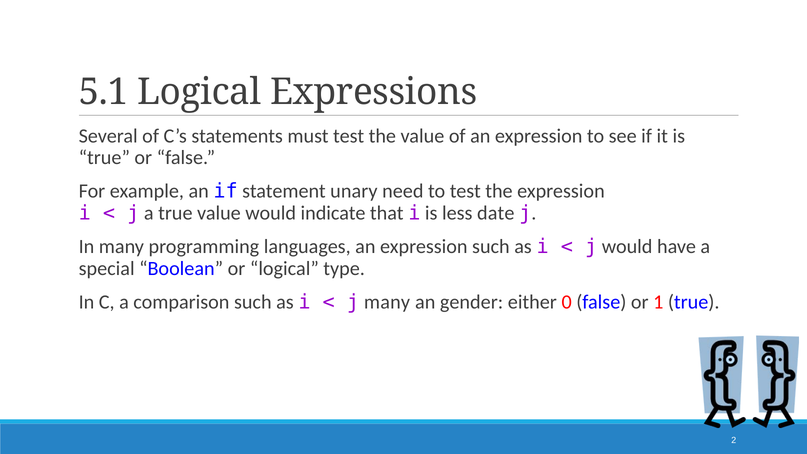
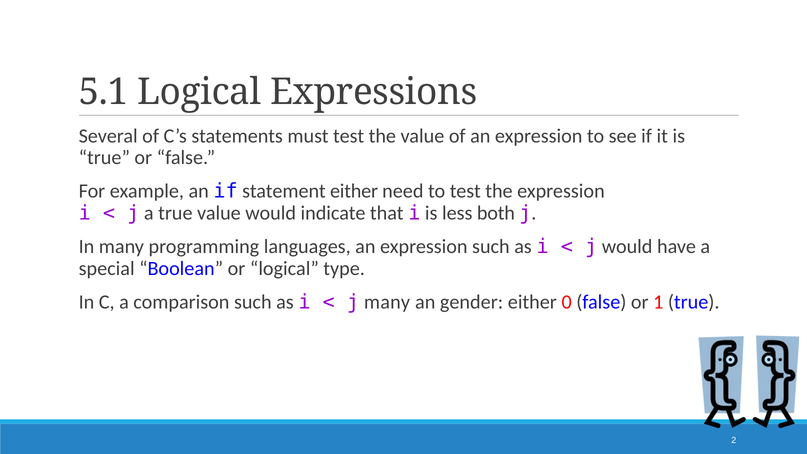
statement unary: unary -> either (354, 191)
date: date -> both (496, 213)
